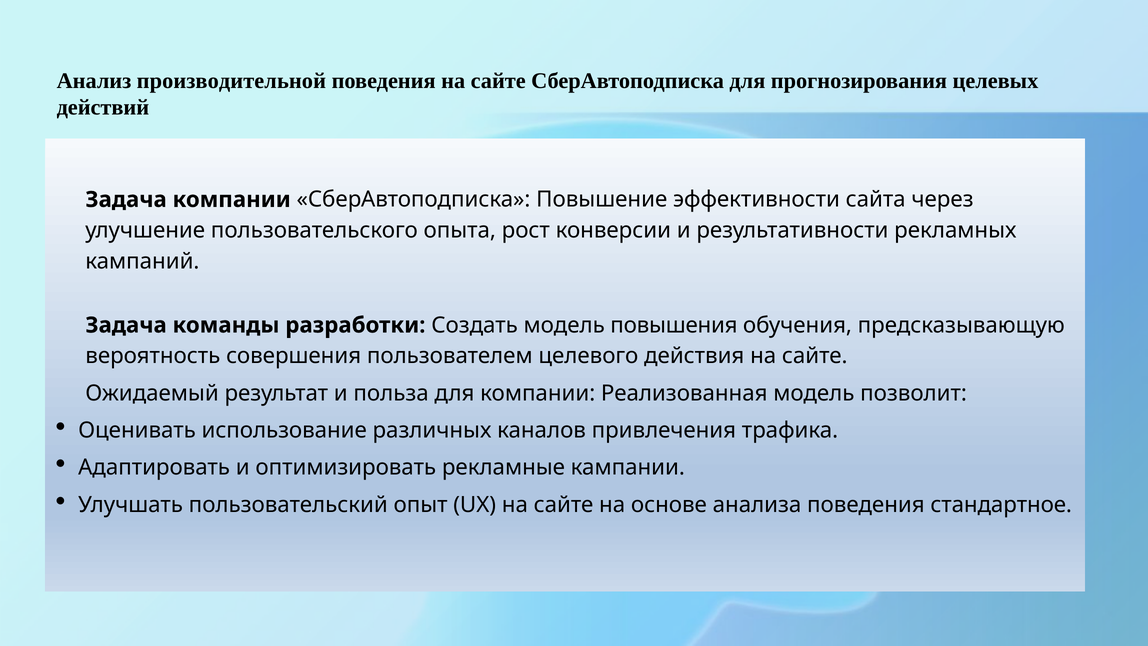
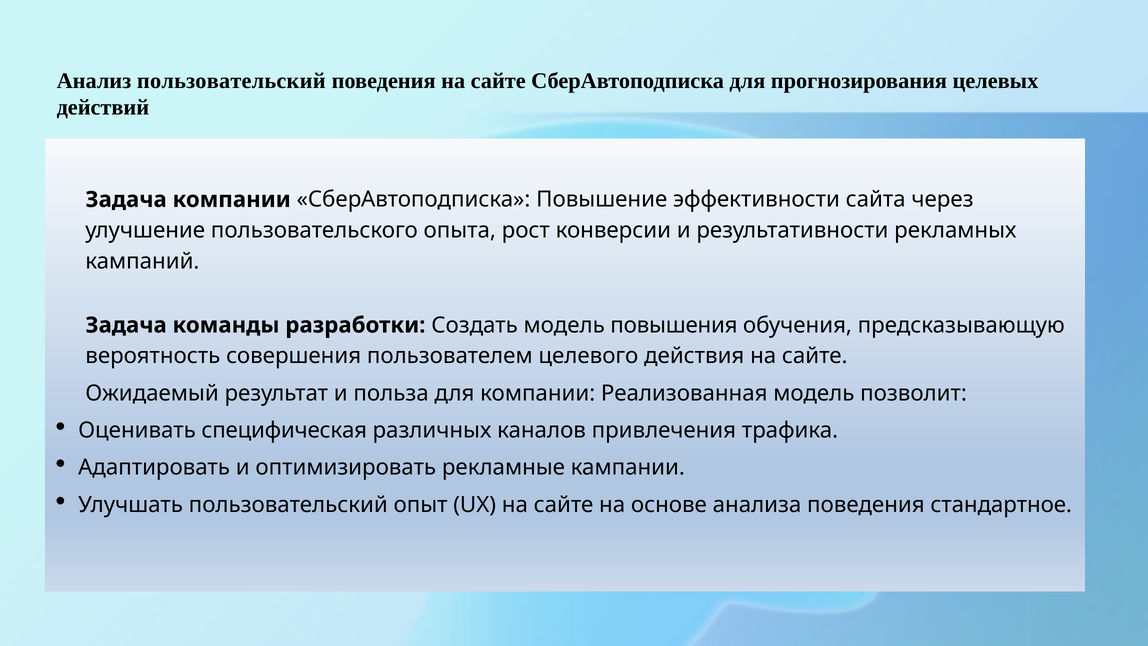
Анализ производительной: производительной -> пользовательский (231, 81)
использование: использование -> специфическая (284, 430)
